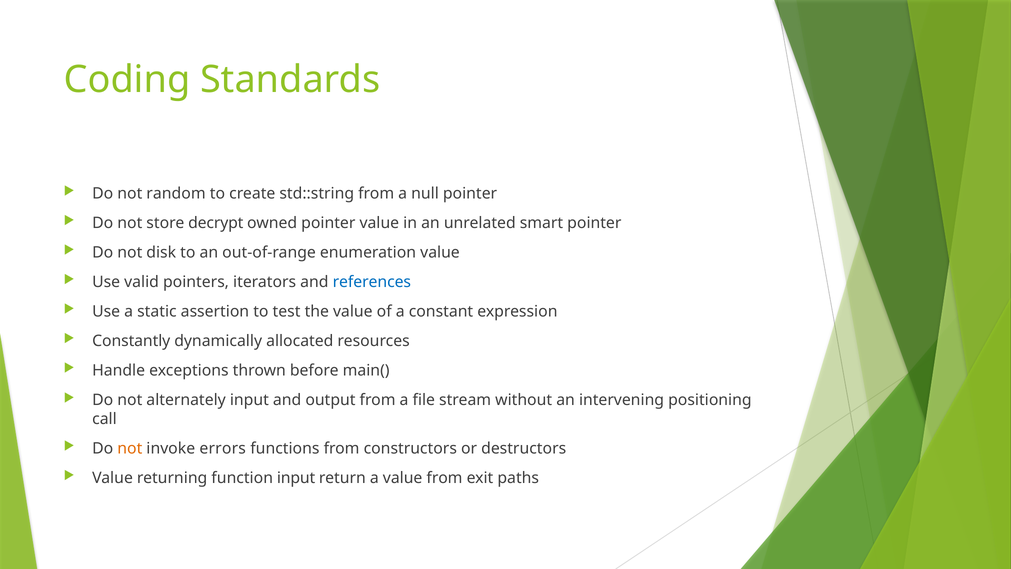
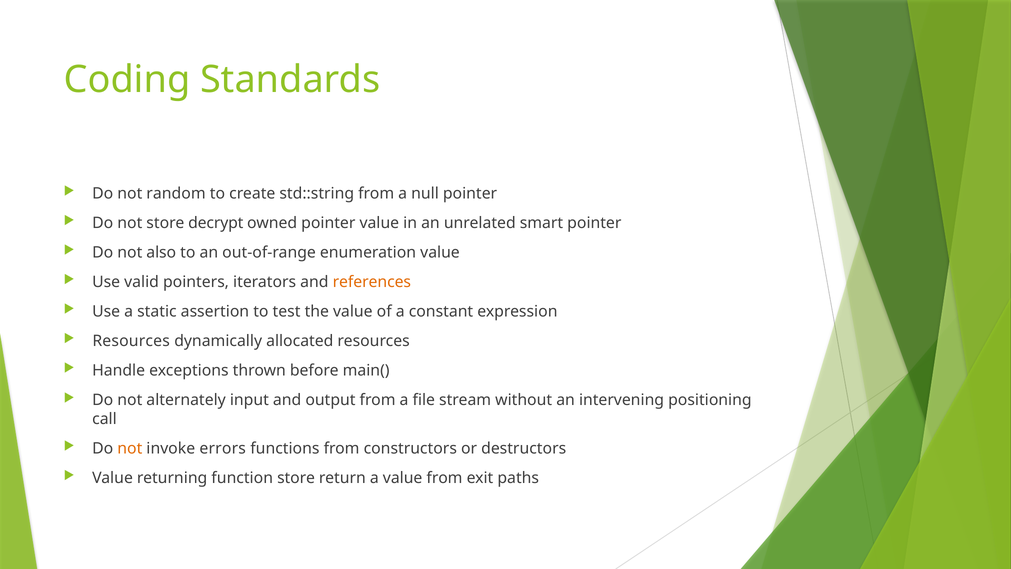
disk: disk -> also (161, 253)
references colour: blue -> orange (372, 282)
Constantly: Constantly -> Resources (131, 341)
function input: input -> store (296, 478)
